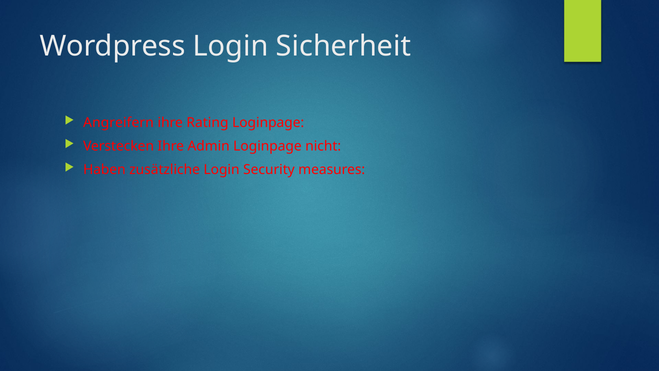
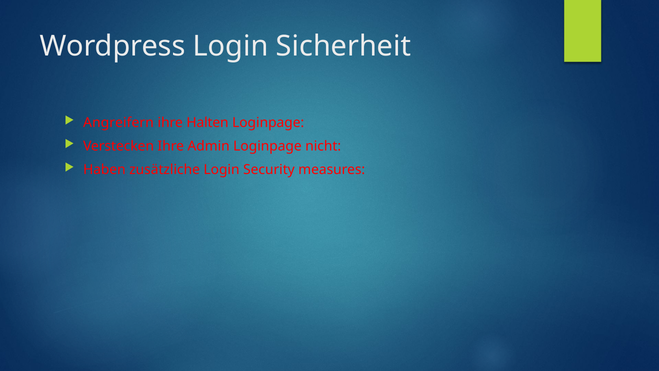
Rating: Rating -> Halten (208, 123)
